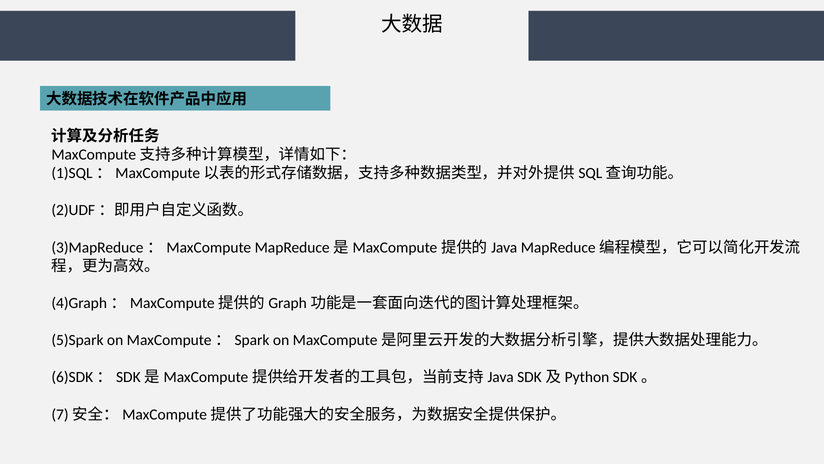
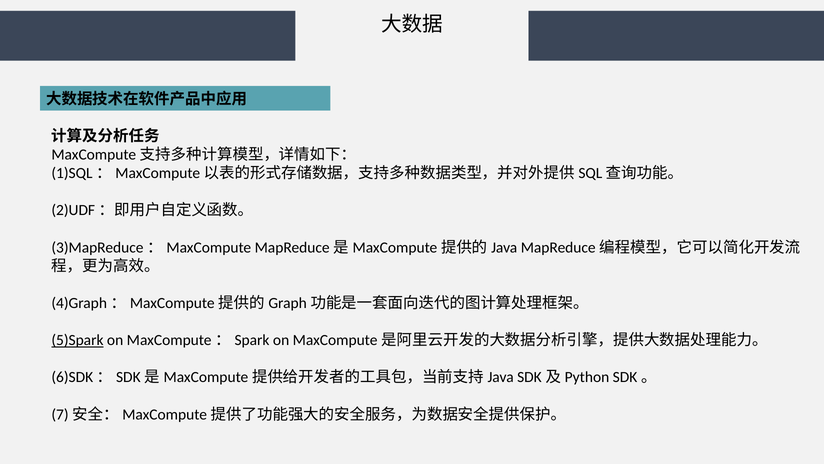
5)Spark underline: none -> present (77, 340)
